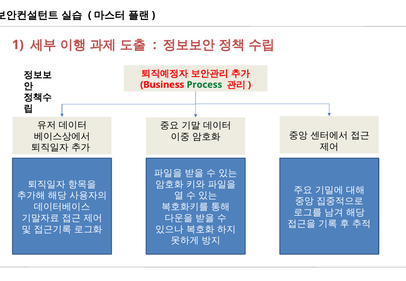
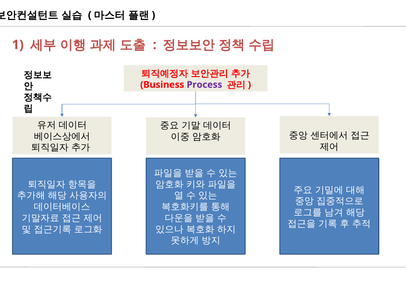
Process colour: green -> purple (204, 85)
